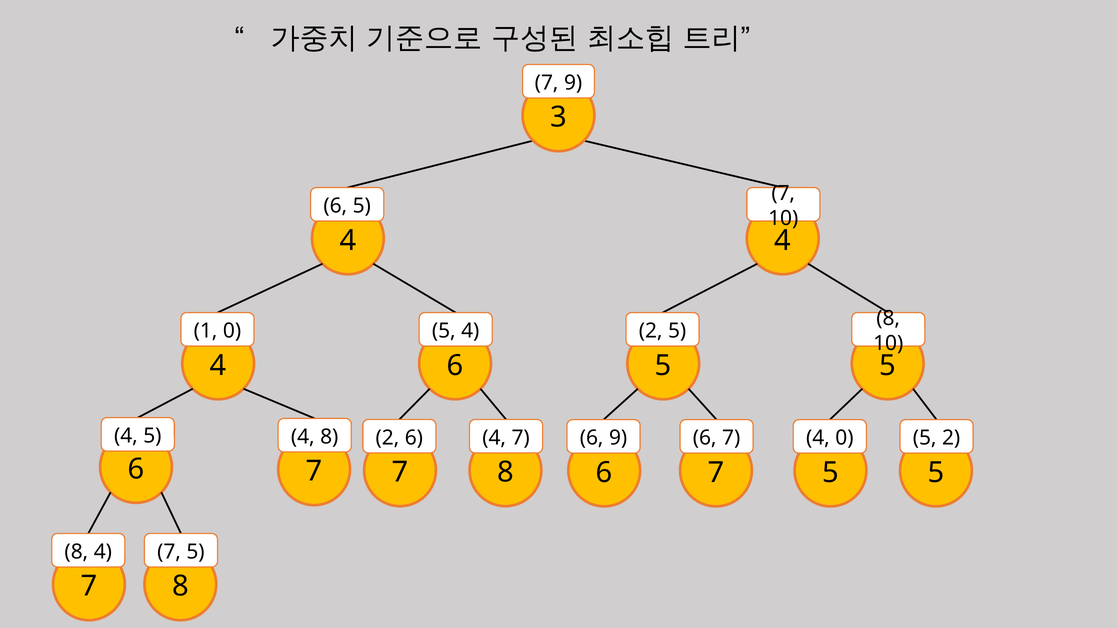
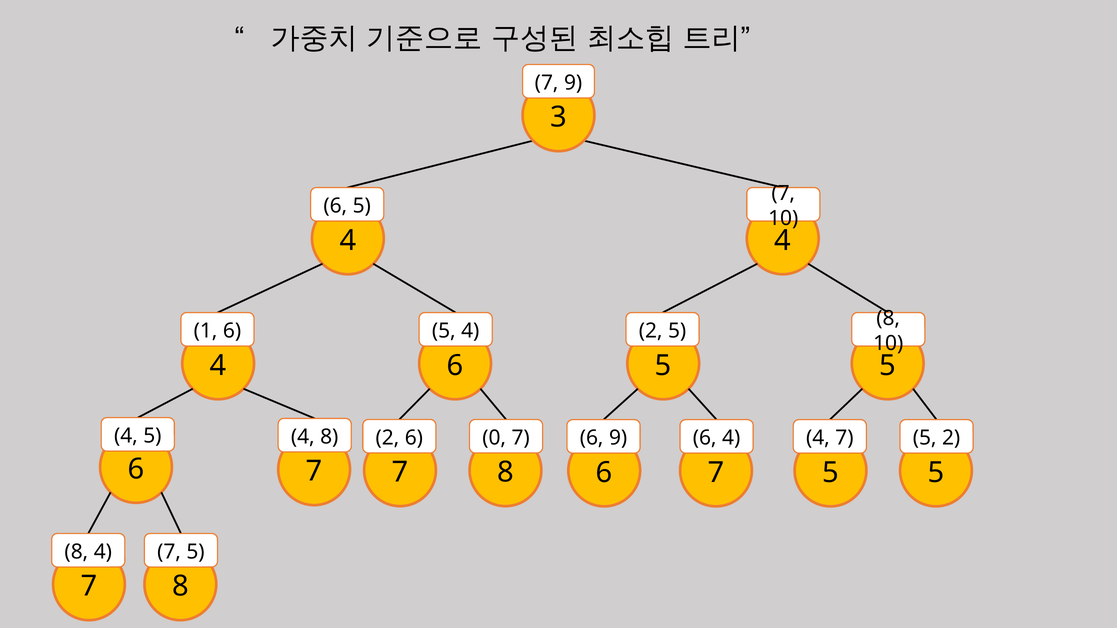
1 0: 0 -> 6 (232, 331)
4: 4 -> 0 (494, 438)
7: 7 -> 4 (731, 438)
0: 0 -> 7 (844, 438)
